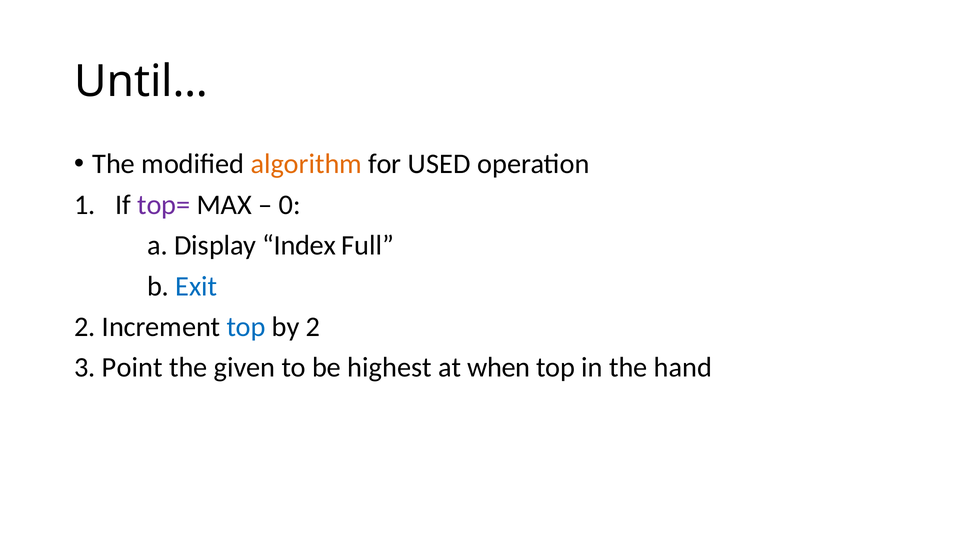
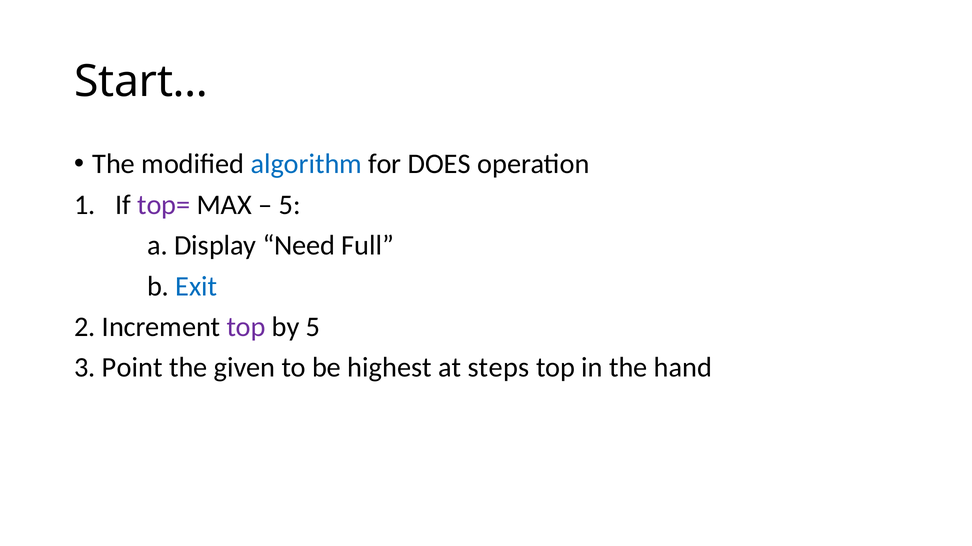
Until…: Until… -> Start… (141, 82)
algorithm colour: orange -> blue (306, 164)
USED: USED -> DOES (439, 164)
0: 0 -> 5 (290, 205)
Index: Index -> Need (299, 246)
top colour: blue -> purple (246, 327)
by 2: 2 -> 5 (313, 327)
when: when -> steps (498, 368)
